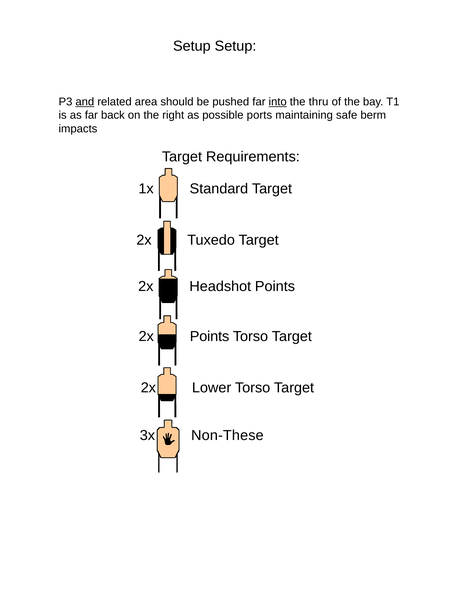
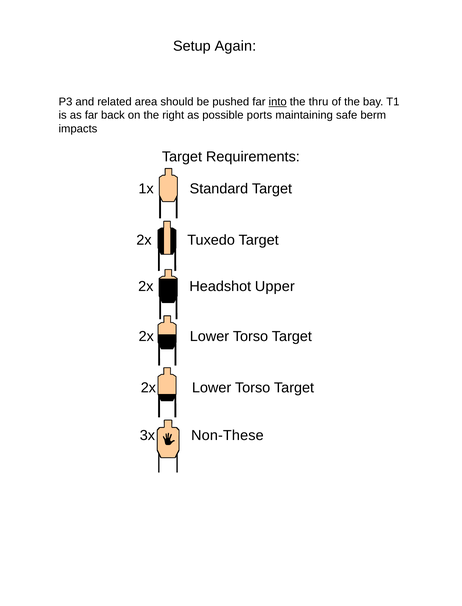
Setup Setup: Setup -> Again (235, 46)
and underline: present -> none (85, 102)
Headshot Points: Points -> Upper (275, 286)
Points: Points -> Lower (209, 337)
